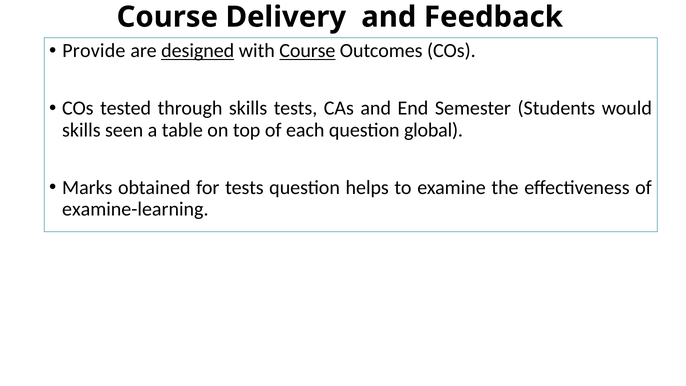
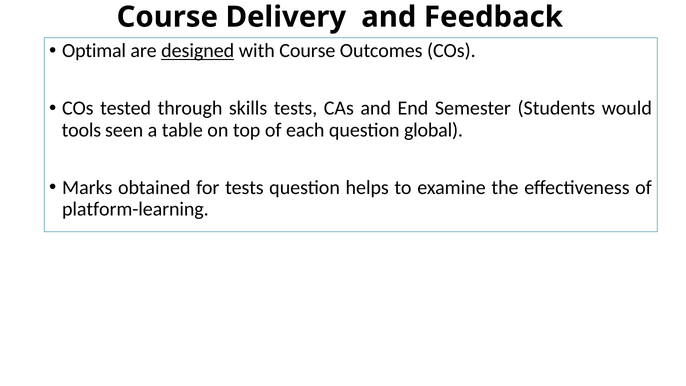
Provide: Provide -> Optimal (94, 51)
Course underline: present -> none (307, 51)
skills: skills -> tools (81, 130)
examine-learning: examine-learning -> platform-learning (135, 209)
